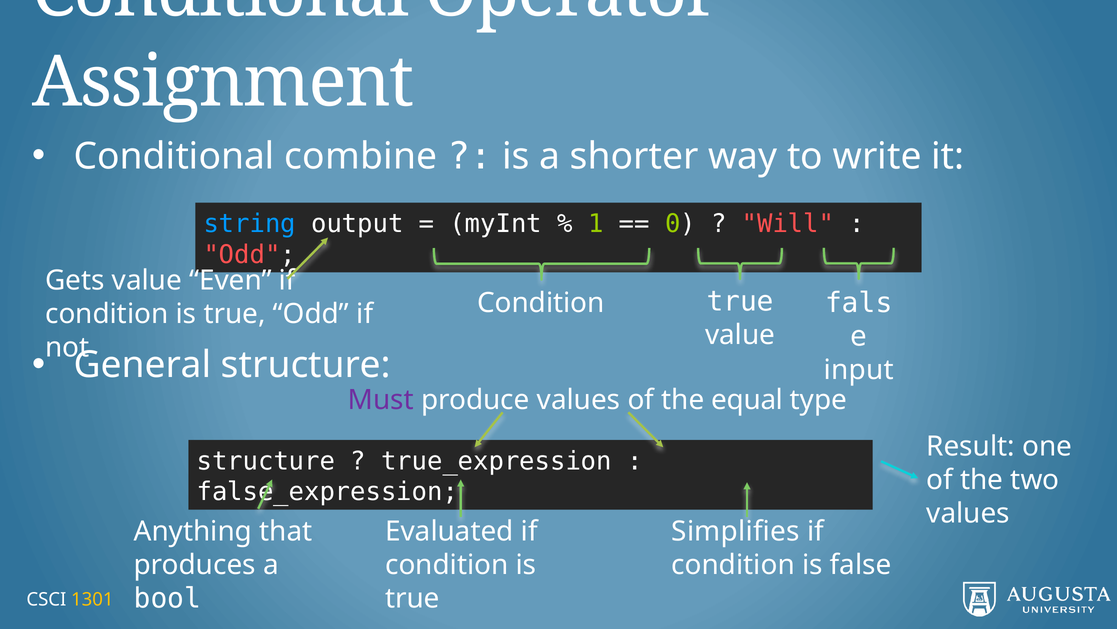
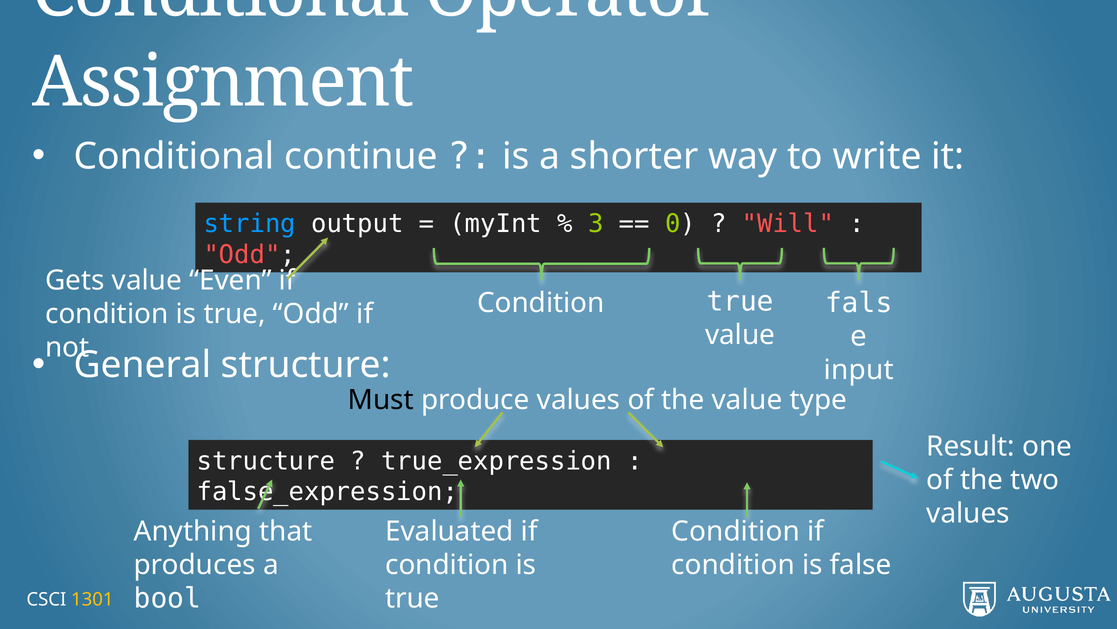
combine: combine -> continue (361, 156)
1: 1 -> 3 (596, 224)
Must colour: purple -> black (381, 400)
the equal: equal -> value (747, 400)
Simplifies: Simplifies -> Condition (736, 531)
